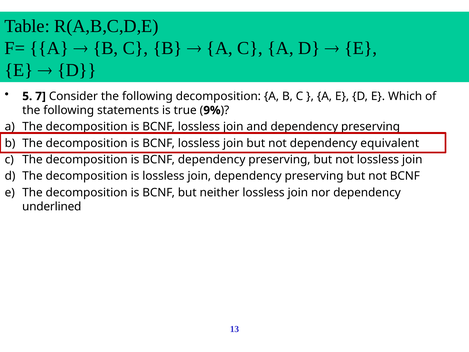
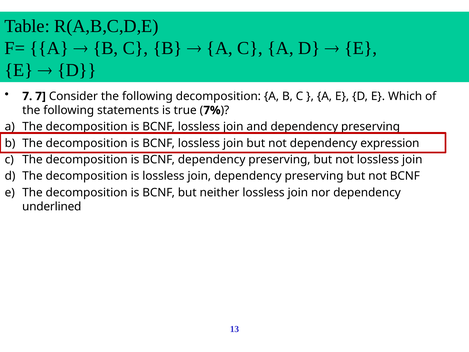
5: 5 -> 7 (27, 96)
9%: 9% -> 7% (212, 110)
equivalent: equivalent -> expression (390, 143)
